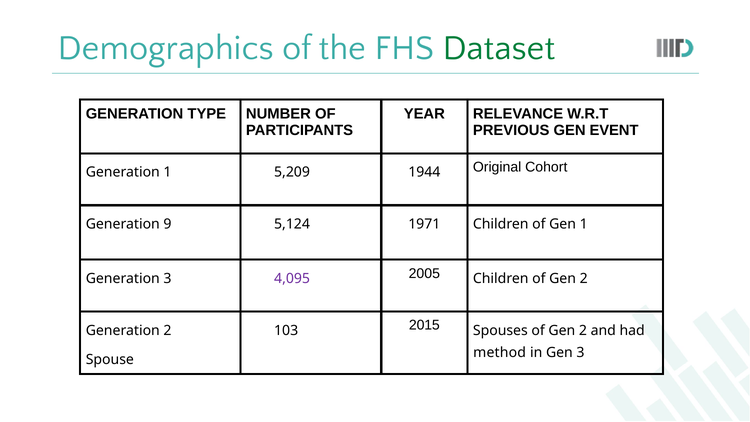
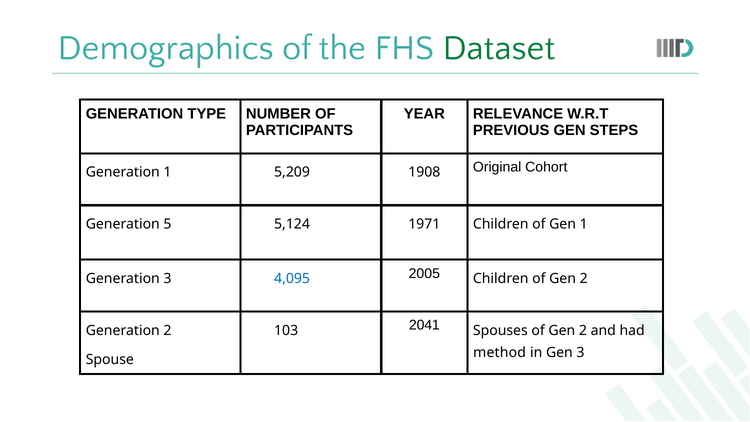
EVENT: EVENT -> STEPS (614, 130)
1944: 1944 -> 1908 (424, 172)
9: 9 -> 5 (167, 224)
4,095 colour: purple -> blue (292, 278)
2015: 2015 -> 2041 (424, 325)
